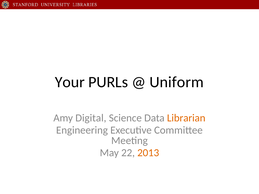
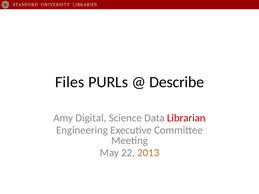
Your: Your -> Files (70, 82)
Uniform: Uniform -> Describe (177, 82)
Librarian colour: orange -> red (186, 118)
